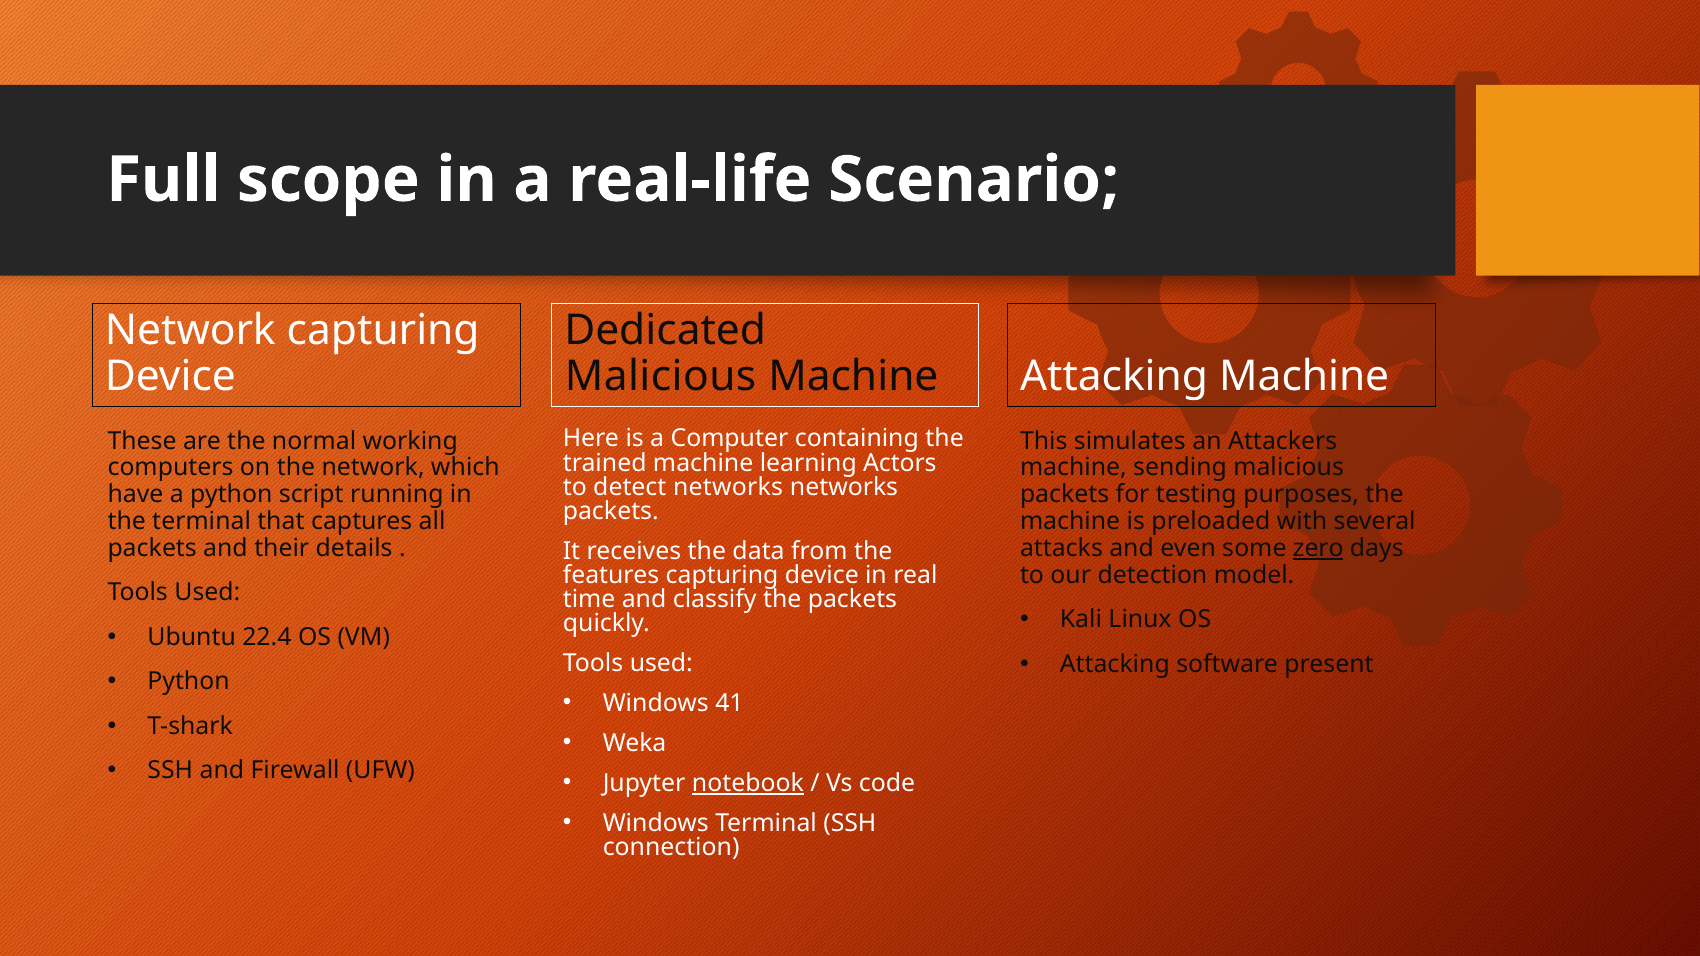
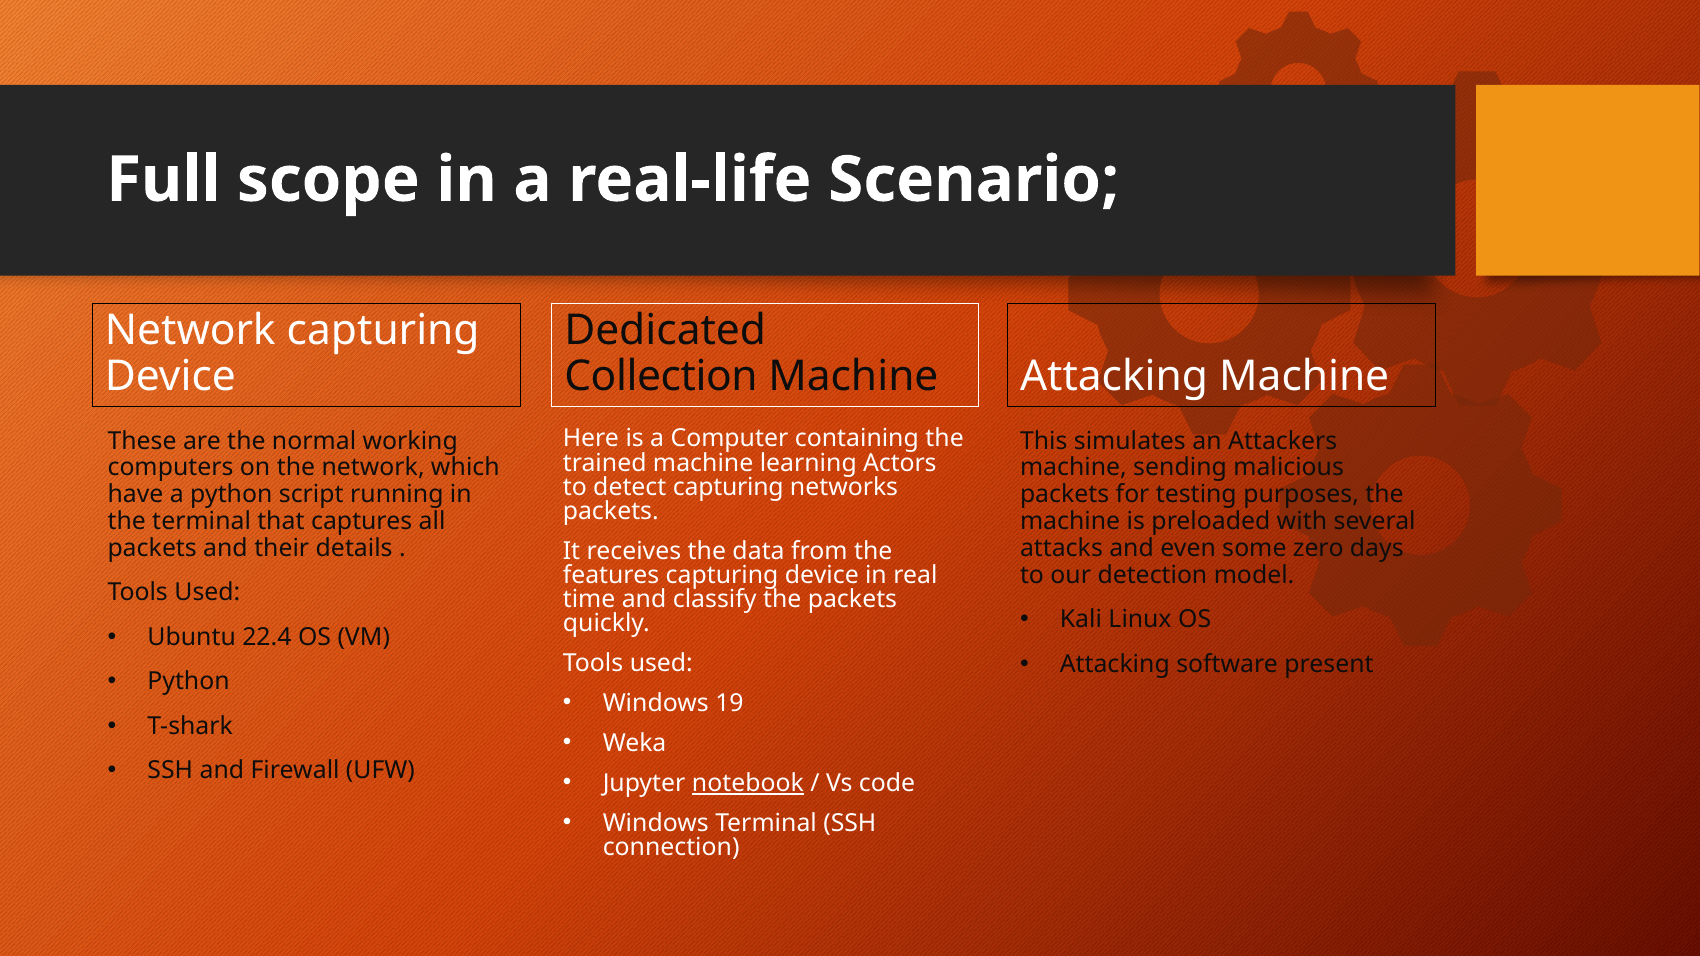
Malicious: Malicious -> Collection (661, 377)
detect networks: networks -> capturing (728, 487)
zero underline: present -> none (1318, 548)
41: 41 -> 19 (729, 704)
